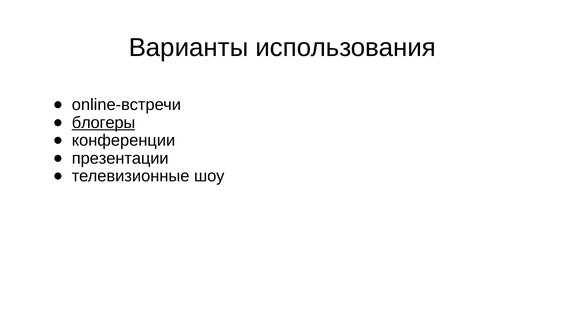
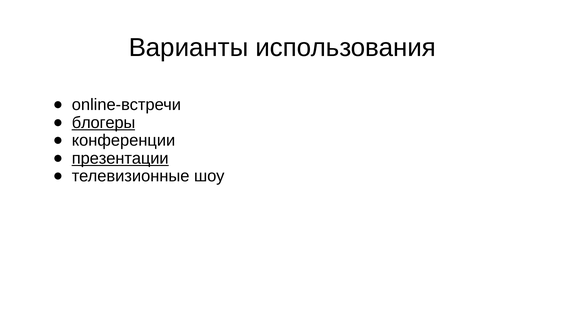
презентации underline: none -> present (120, 158)
